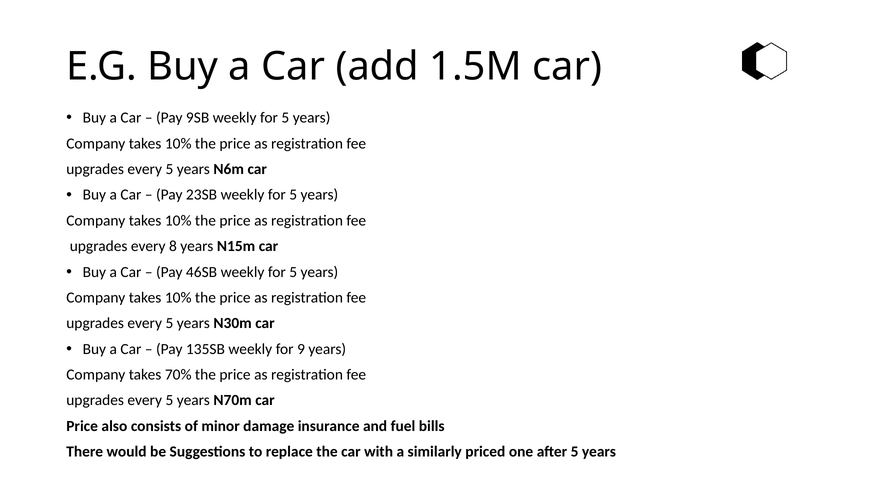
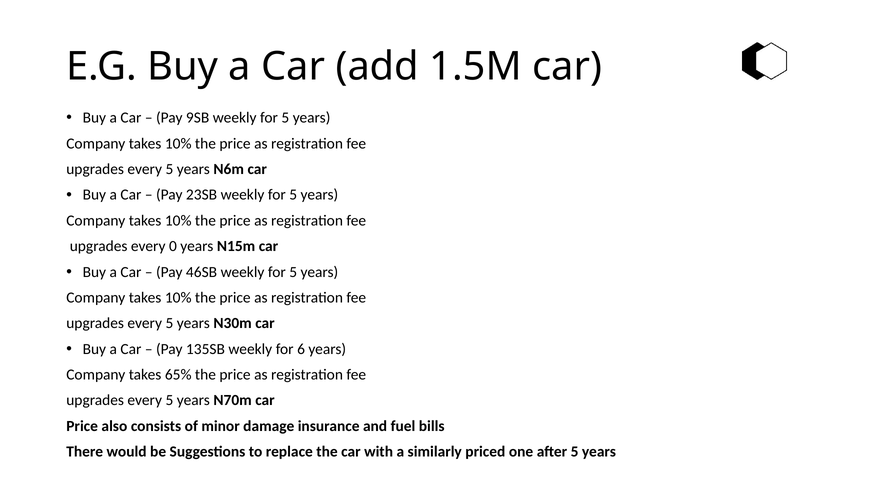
8: 8 -> 0 (173, 246)
9: 9 -> 6 (301, 349)
70%: 70% -> 65% (178, 375)
